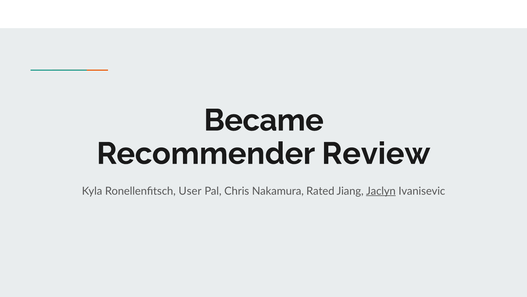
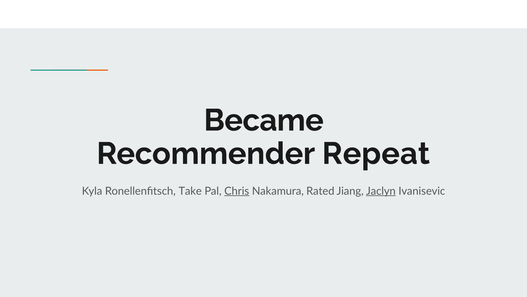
Review: Review -> Repeat (376, 153)
User: User -> Take (190, 191)
Chris underline: none -> present (237, 191)
